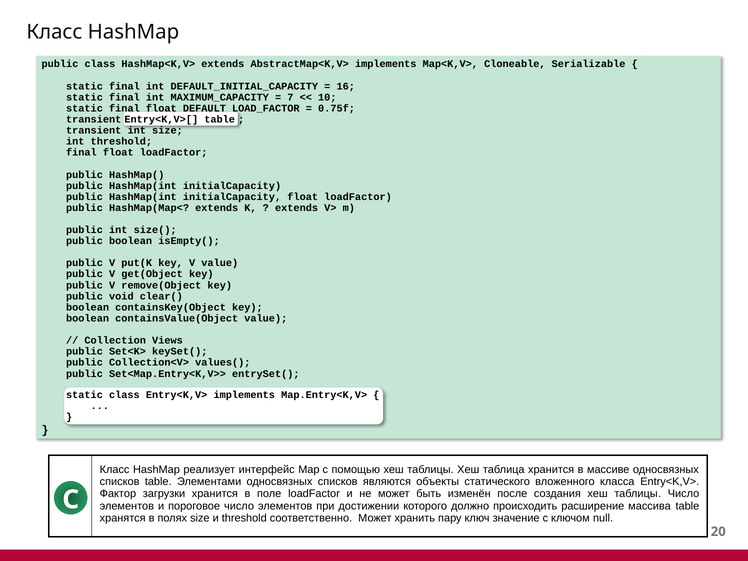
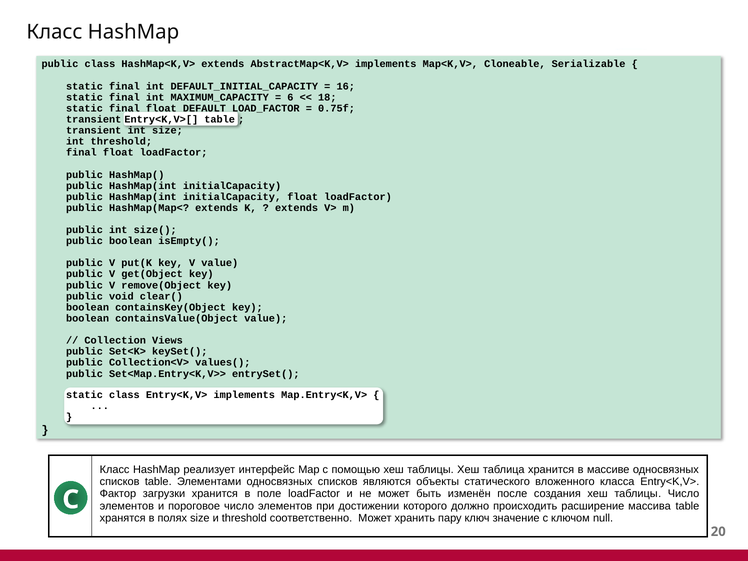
7: 7 -> 6 (290, 97)
10: 10 -> 18 (327, 97)
